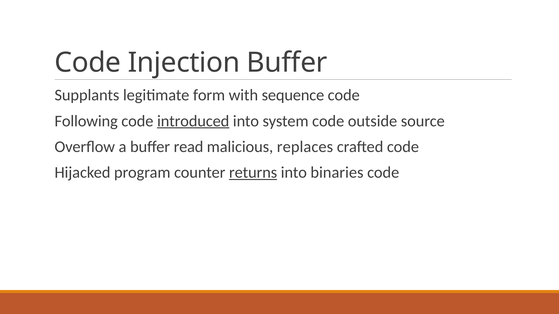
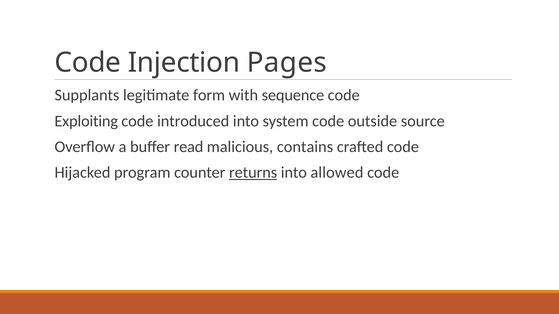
Injection Buffer: Buffer -> Pages (287, 63)
Following: Following -> Exploiting (86, 121)
introduced underline: present -> none (193, 121)
replaces: replaces -> contains (305, 147)
binaries: binaries -> allowed (337, 173)
